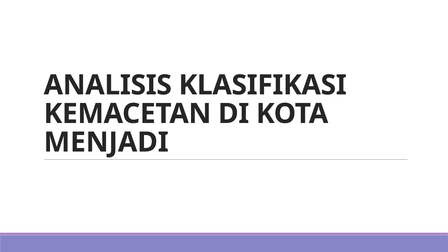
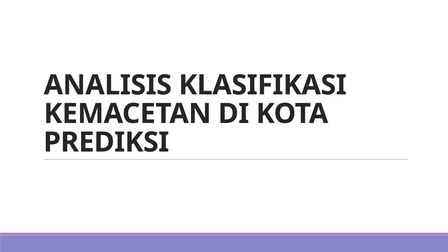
MENJADI: MENJADI -> PREDIKSI (106, 142)
